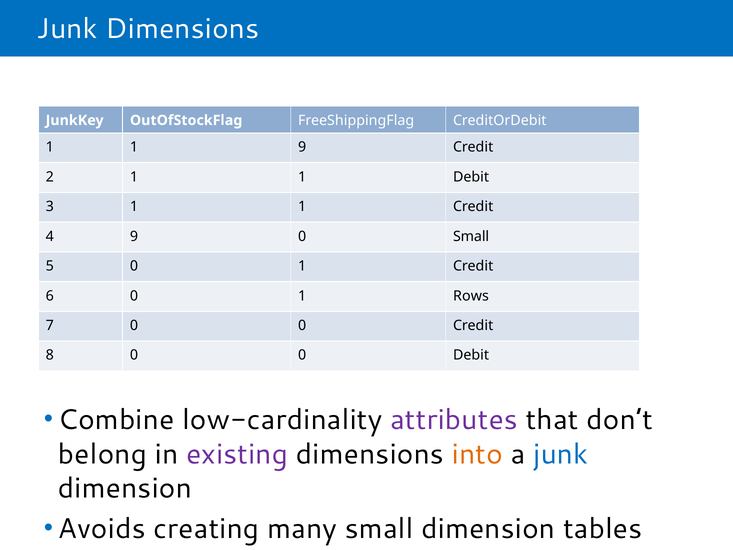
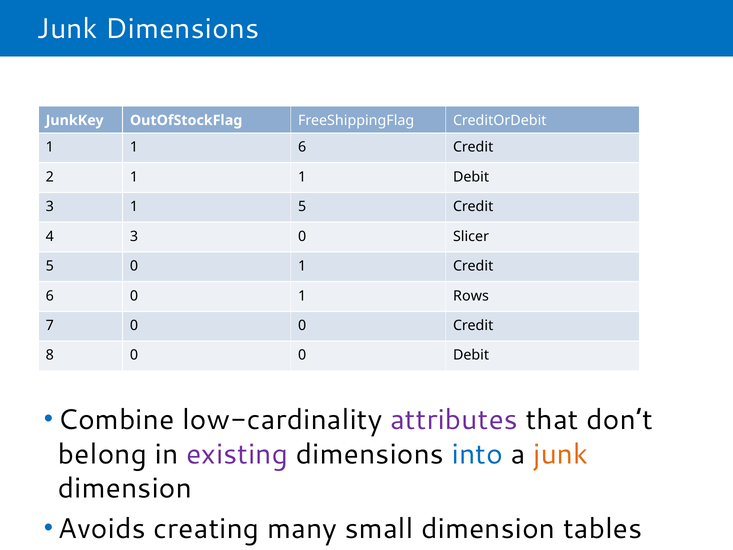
1 9: 9 -> 6 (302, 147)
3 1 1: 1 -> 5 (302, 207)
4 9: 9 -> 3 (134, 236)
0 Small: Small -> Slicer (471, 236)
into colour: orange -> blue (477, 454)
junk colour: blue -> orange (561, 454)
